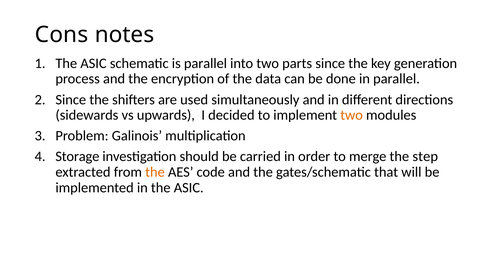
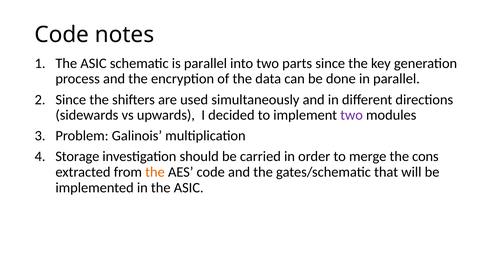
Cons: Cons -> Code (62, 35)
two colour: orange -> purple (352, 115)
step: step -> cons (425, 156)
